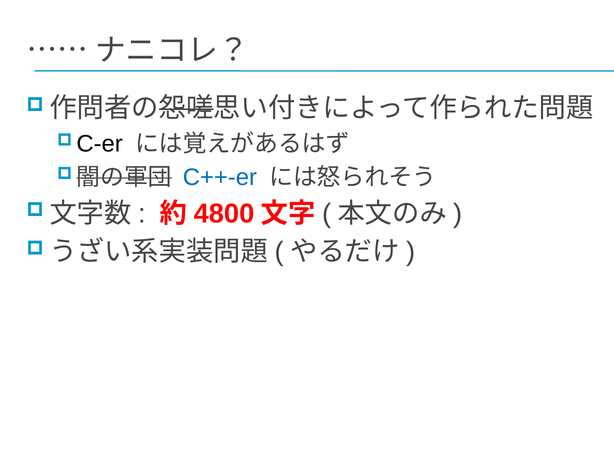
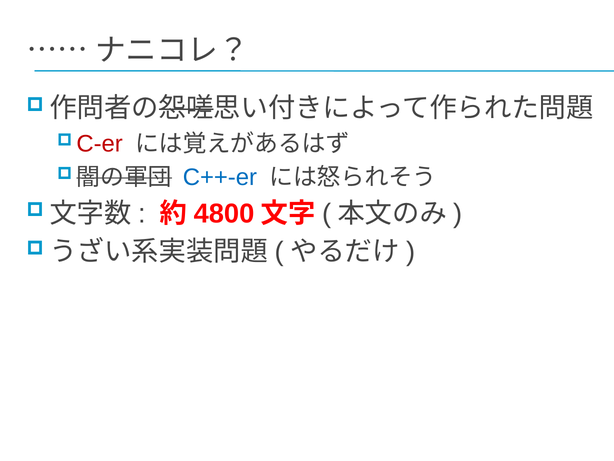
C-er colour: black -> red (100, 144)
